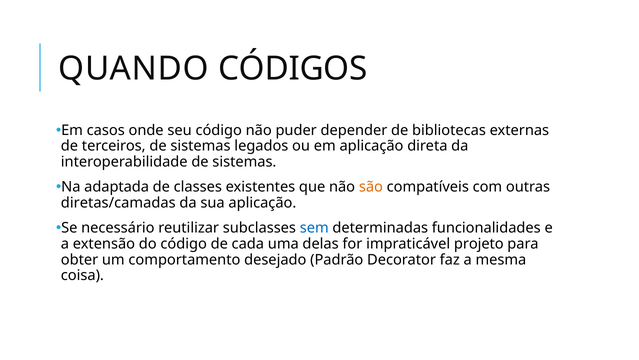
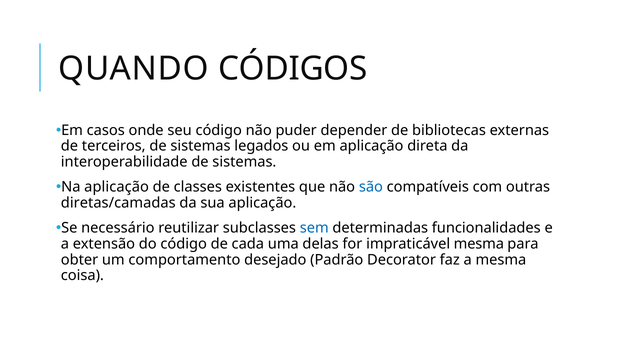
Na adaptada: adaptada -> aplicação (117, 187)
são colour: orange -> blue (371, 187)
impraticável projeto: projeto -> mesma (479, 244)
